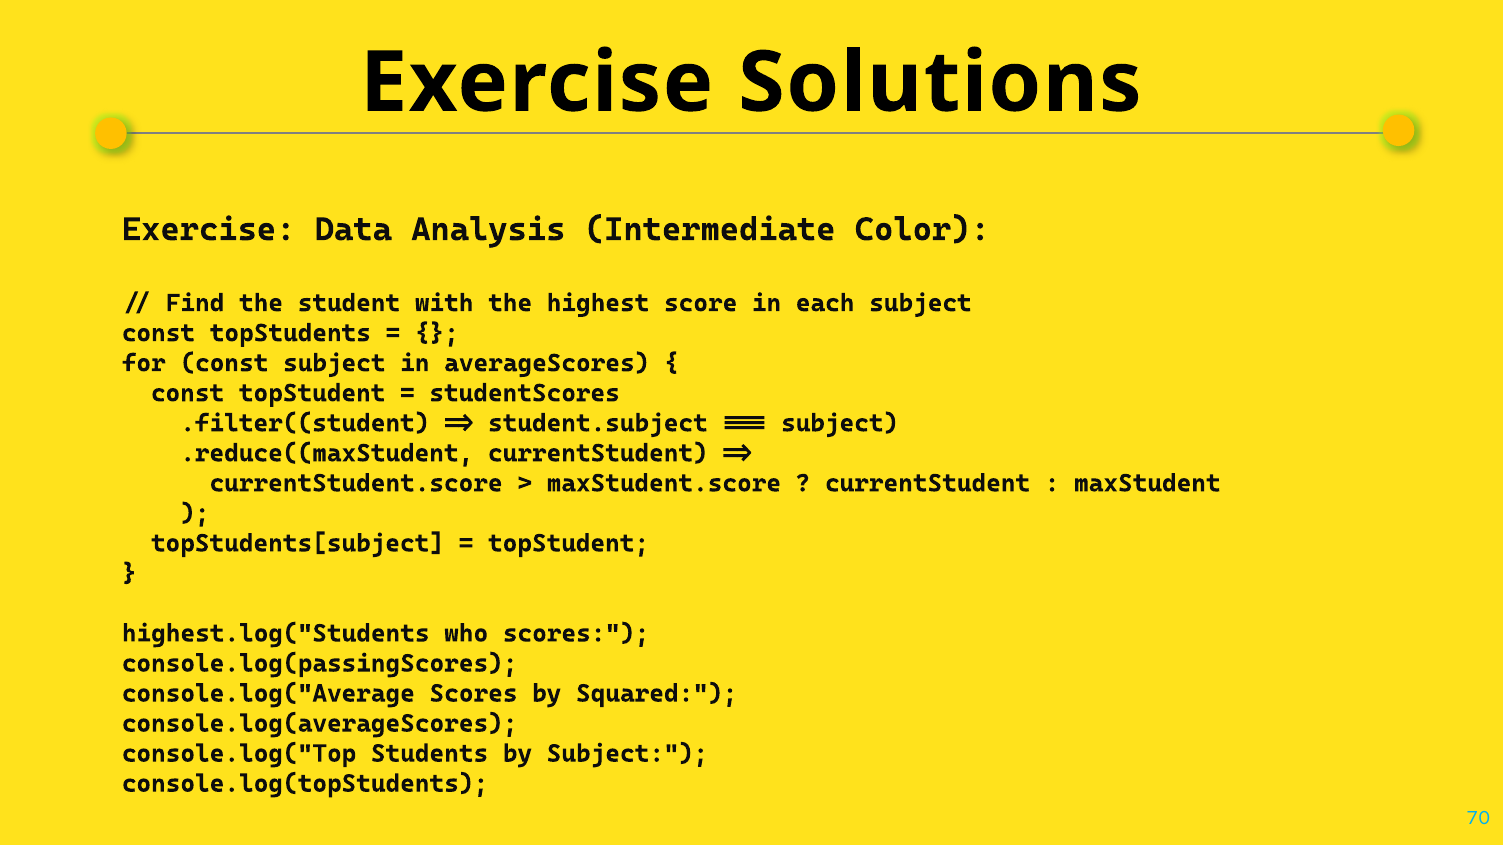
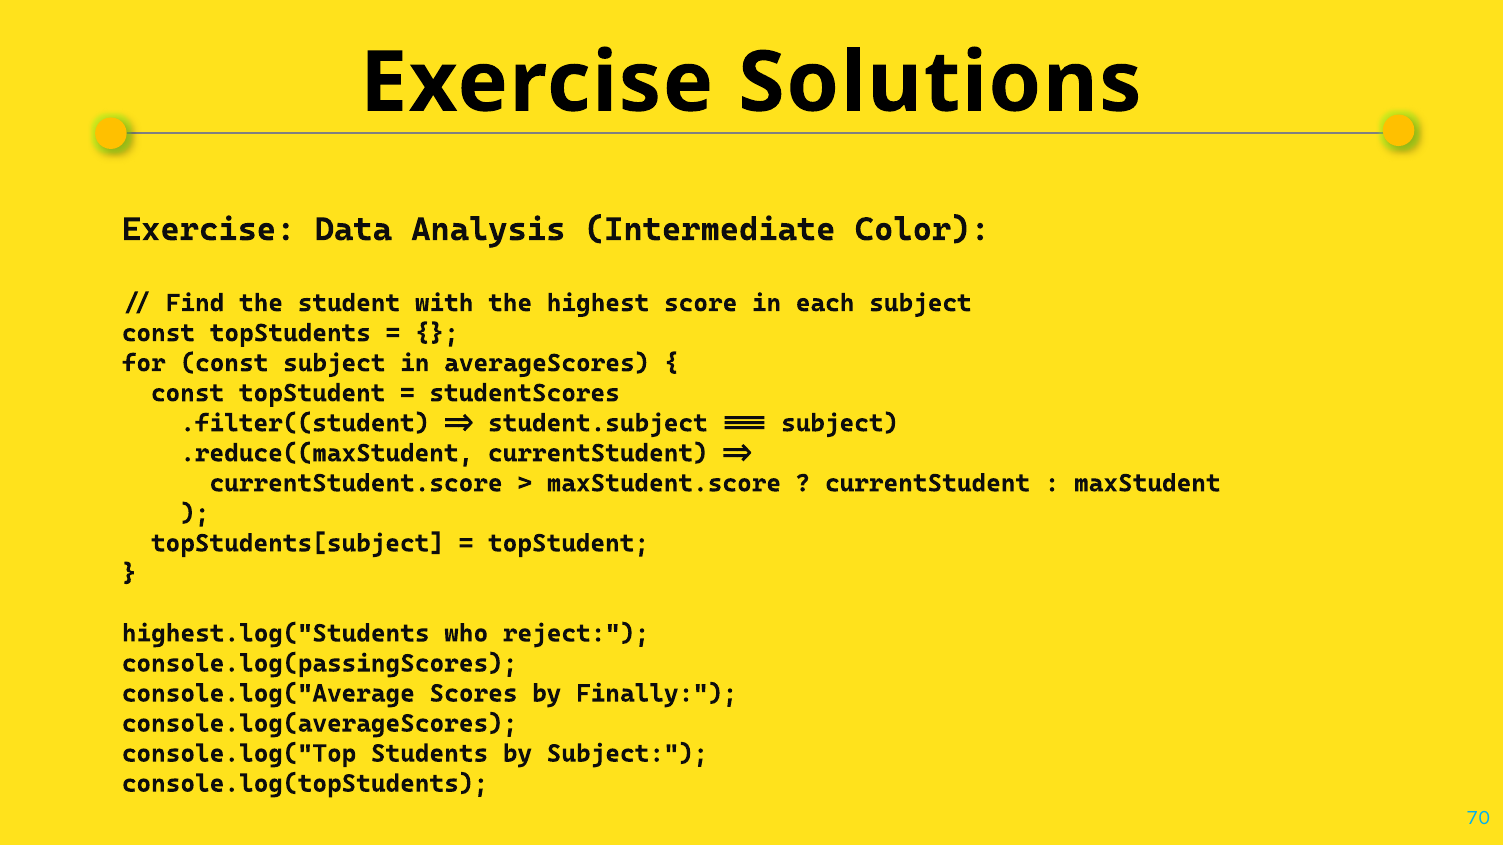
who scores: scores -> reject (576, 634)
Squared: Squared -> Finally (657, 694)
